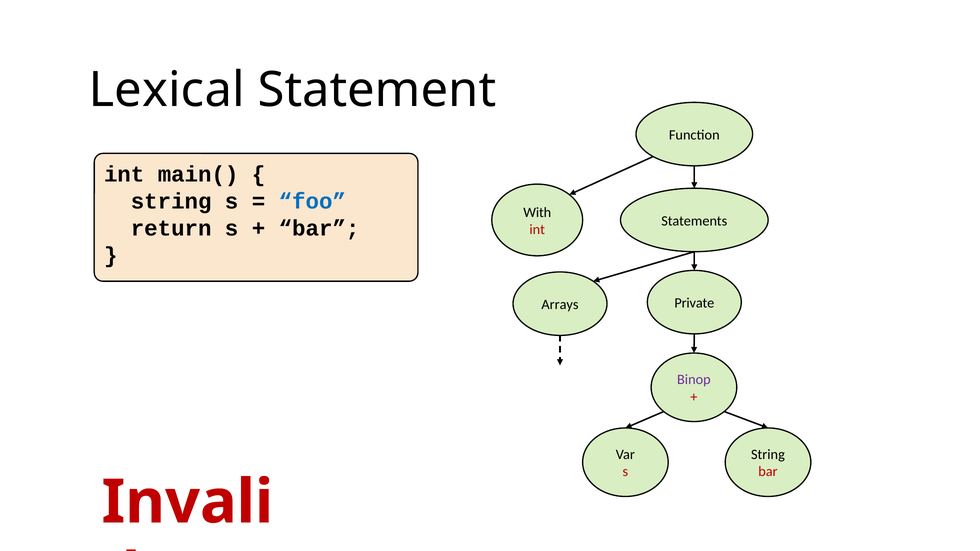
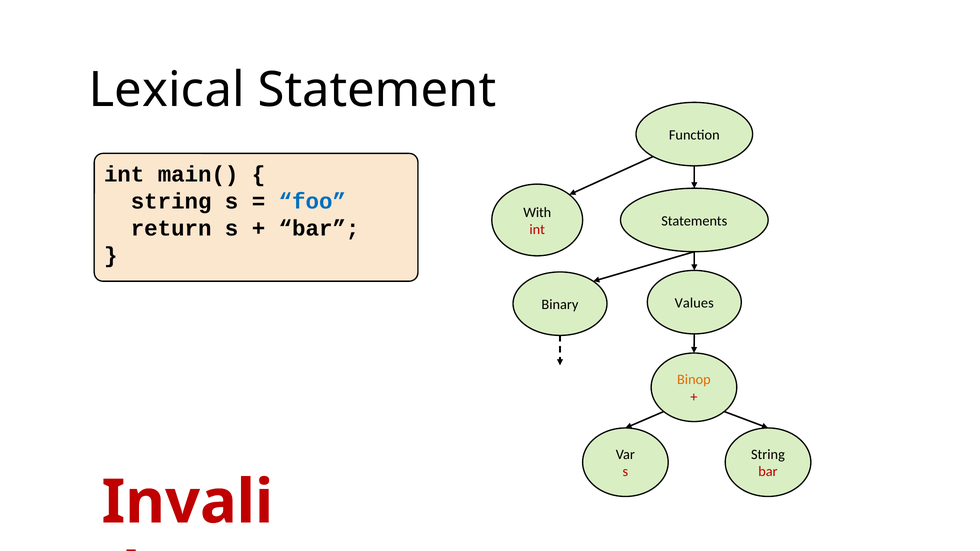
Private: Private -> Values (694, 303)
Arrays: Arrays -> Binary (560, 305)
Binop colour: purple -> orange (694, 380)
